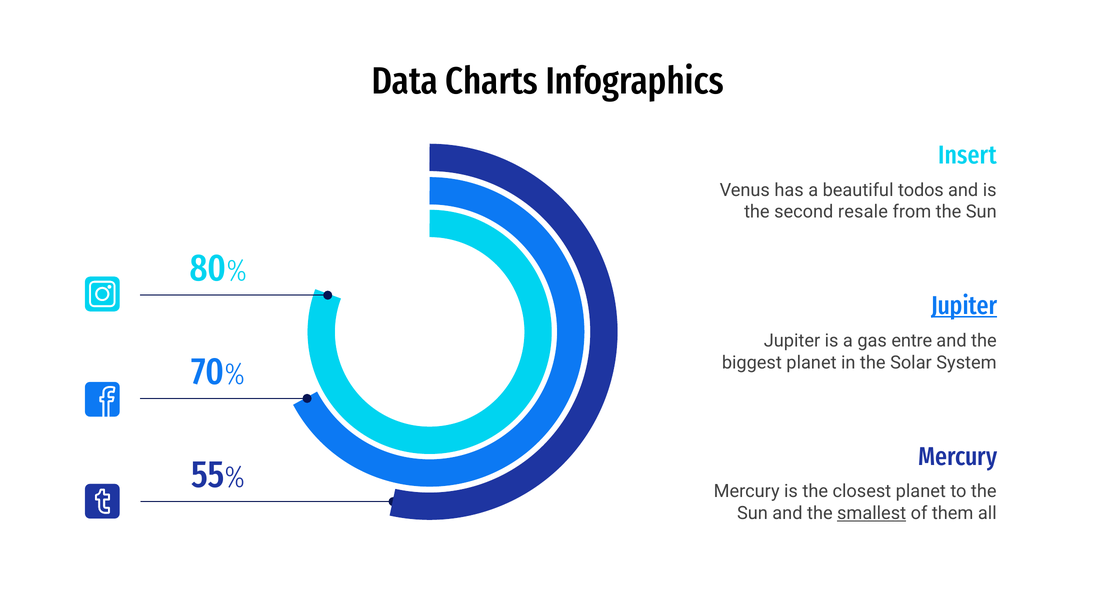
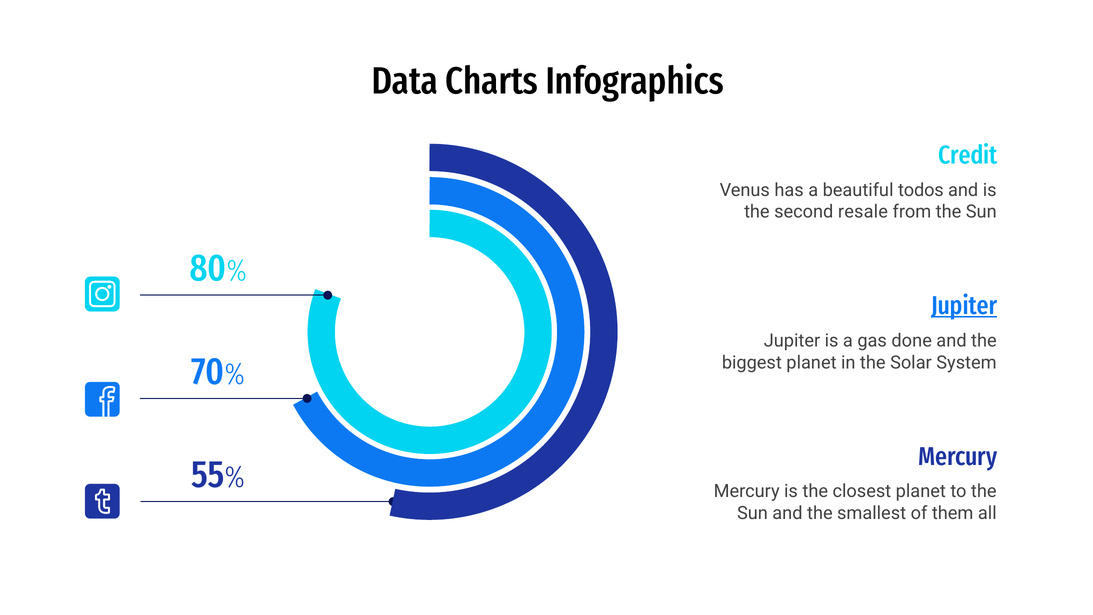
Insert: Insert -> Credit (968, 155)
entre: entre -> done (912, 341)
smallest underline: present -> none (872, 513)
